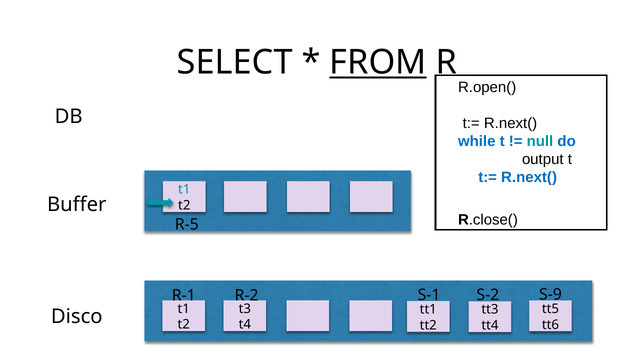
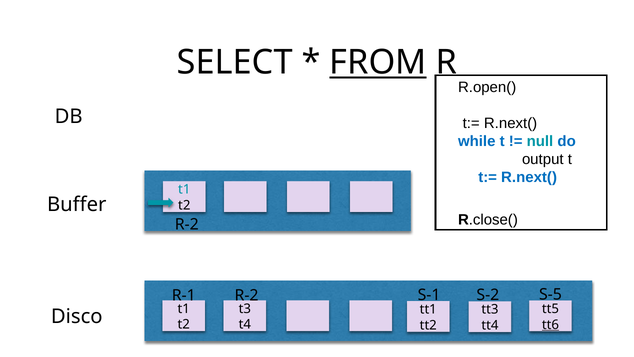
R-5: R-5 -> R-2 (187, 224)
S-9: S-9 -> S-5 (550, 294)
tt6 underline: none -> present (550, 324)
